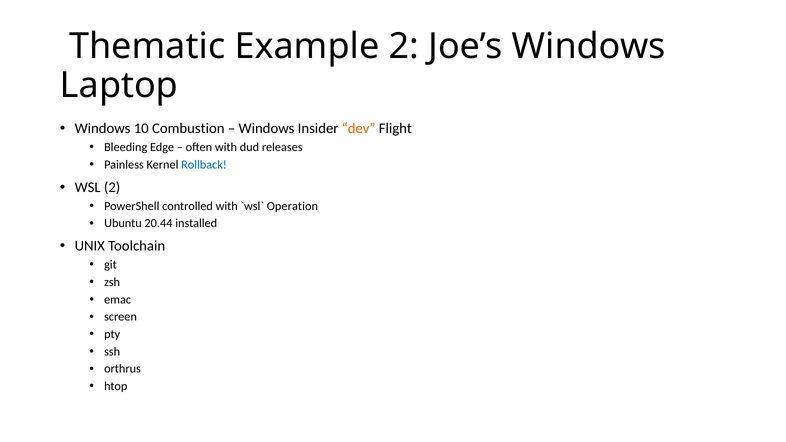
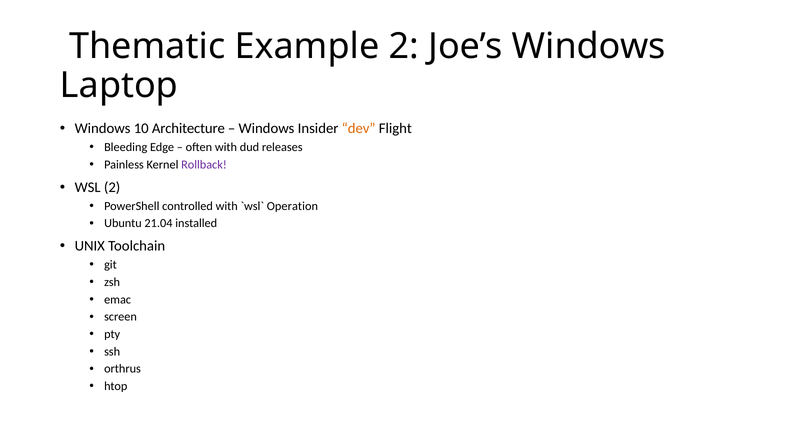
Combustion: Combustion -> Architecture (188, 129)
Rollback colour: blue -> purple (204, 165)
20.44: 20.44 -> 21.04 (158, 223)
